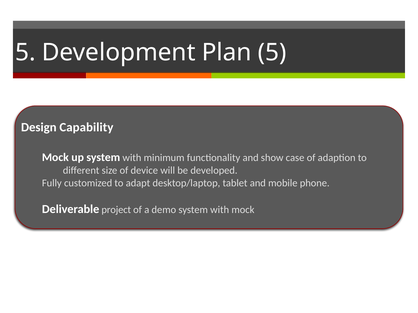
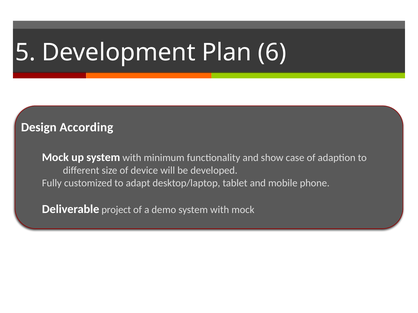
Plan 5: 5 -> 6 (272, 53)
Capability: Capability -> According (86, 128)
